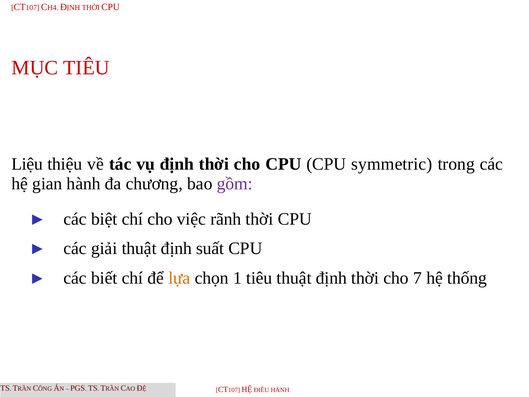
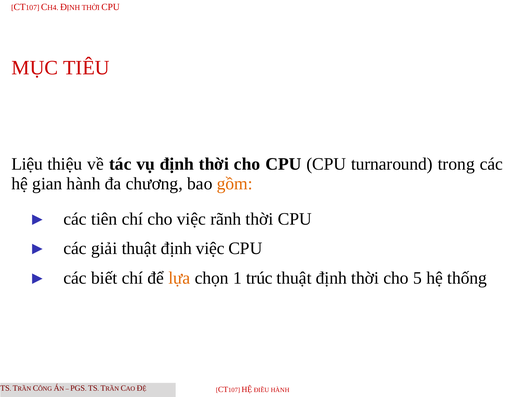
symmetric: symmetric -> turnaround (392, 164)
gồm colour: purple -> orange (235, 183)
biệt: biệt -> tiên (104, 219)
định suất: suất -> việc (210, 248)
1 tiêu: tiêu -> trúc (259, 278)
7: 7 -> 5 (418, 278)
